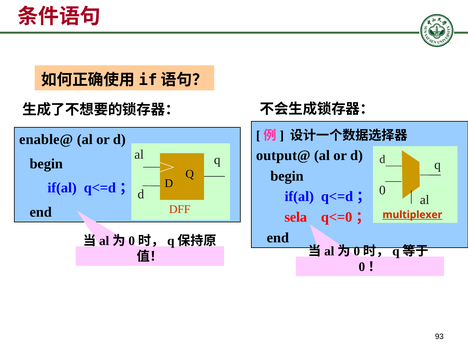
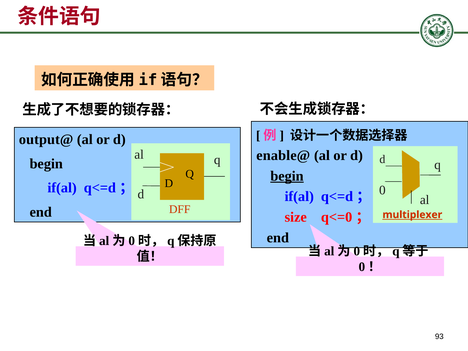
enable@: enable@ -> output@ (46, 139)
output@: output@ -> enable@ (283, 155)
begin underline: none -> present (287, 176)
sela: sela -> size (296, 217)
